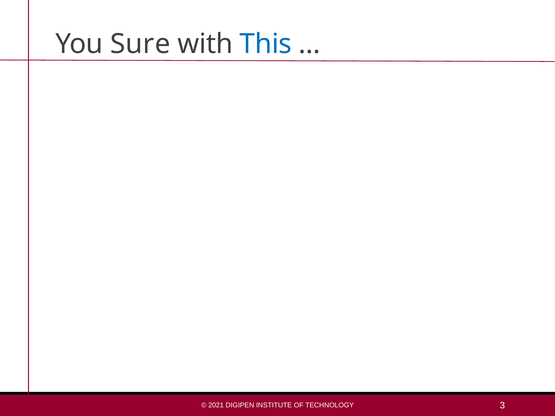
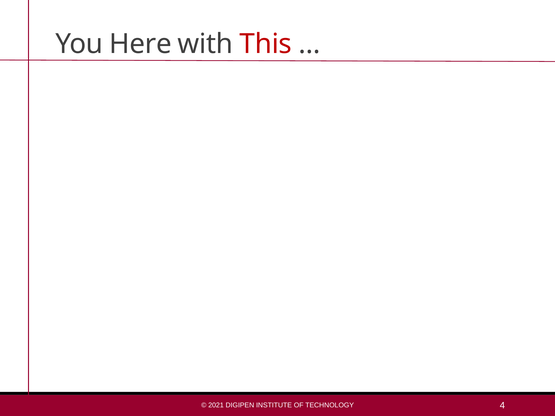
Sure: Sure -> Here (140, 44)
This colour: blue -> red (266, 44)
3: 3 -> 4 (502, 406)
